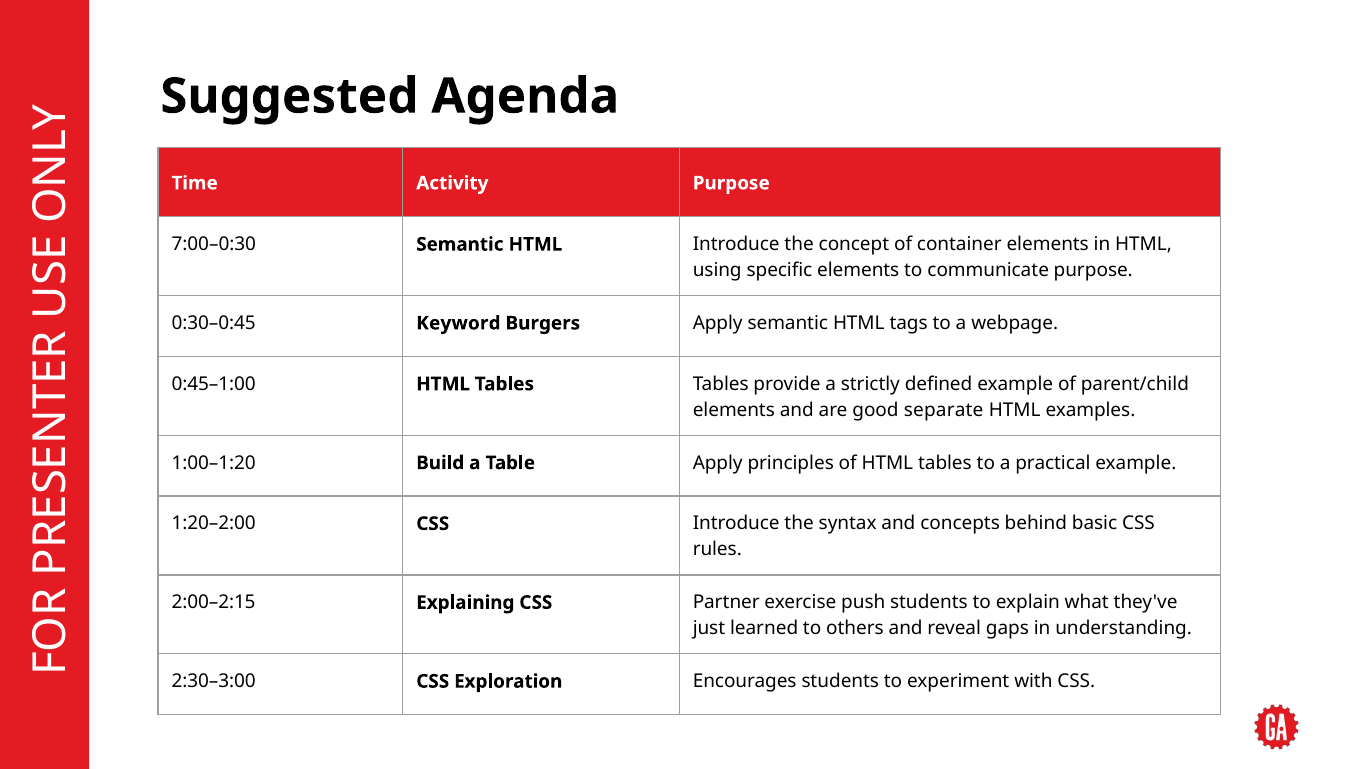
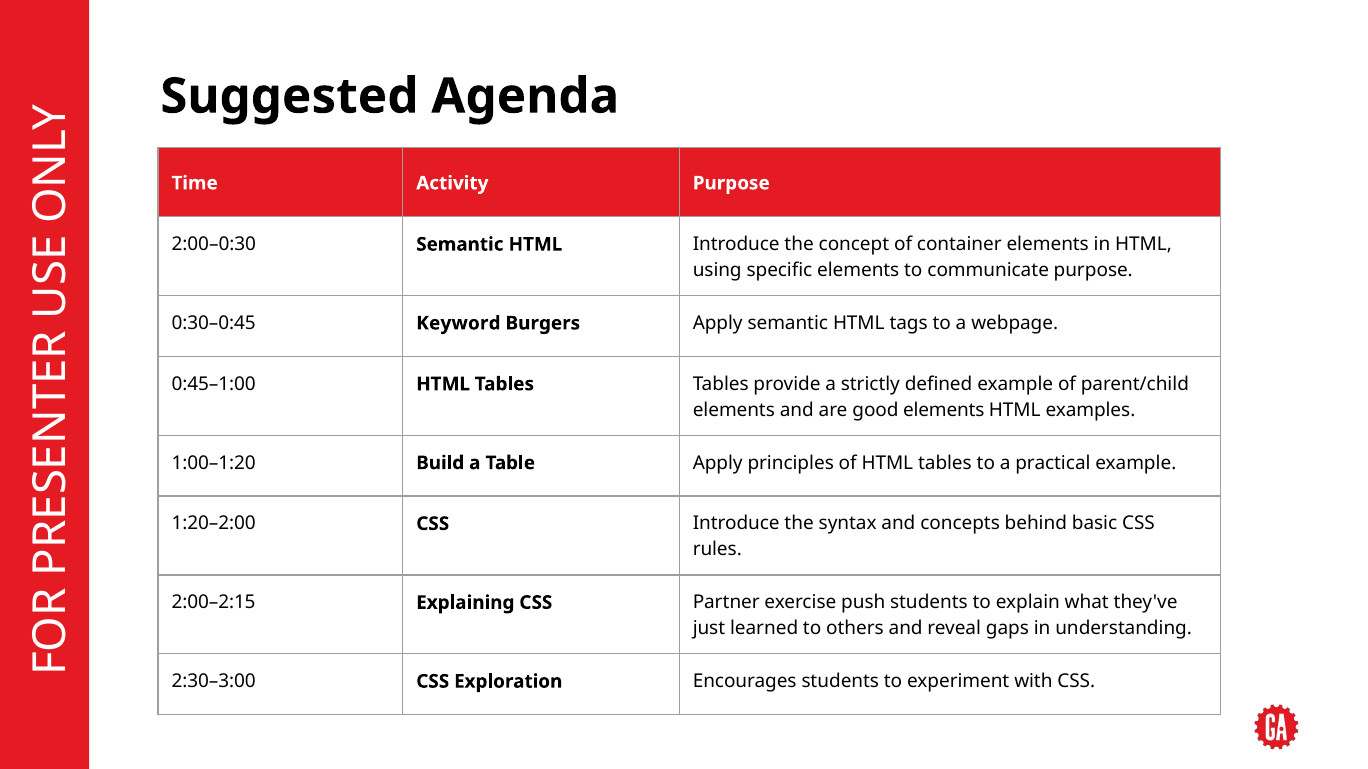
7:00–0:30: 7:00–0:30 -> 2:00–0:30 (214, 245)
good separate: separate -> elements (944, 410)
